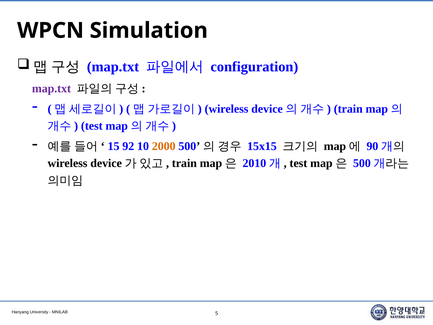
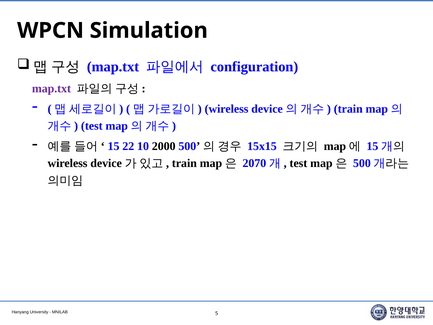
92: 92 -> 22 (128, 146)
2000 colour: orange -> black (164, 146)
90: 90 -> 15 (372, 146)
2010: 2010 -> 2070 (254, 163)
